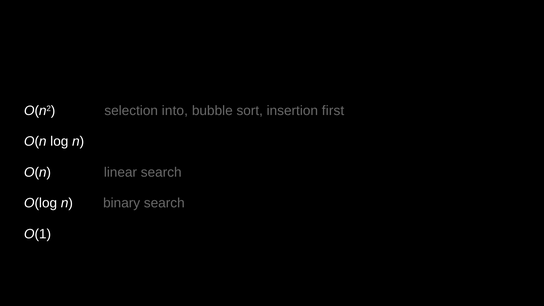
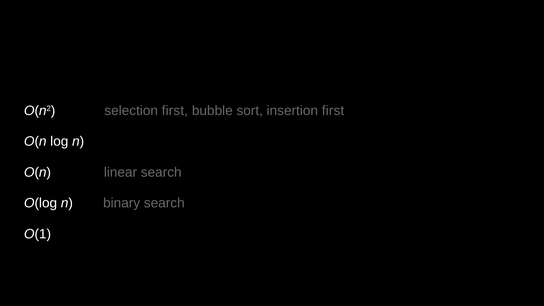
selection into: into -> first (175, 111)
